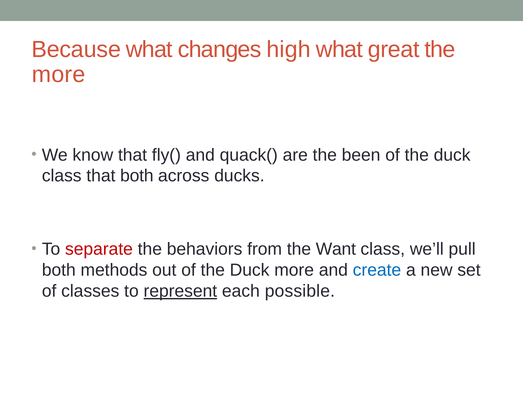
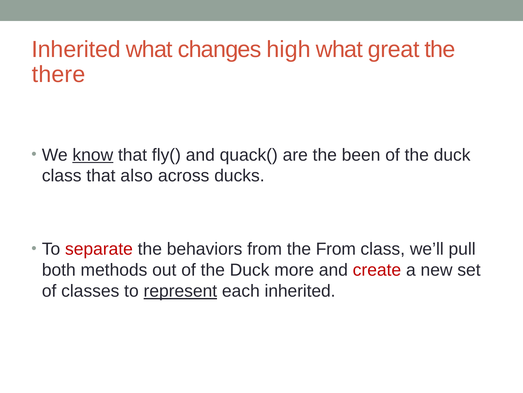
Because: Because -> Inherited (76, 49)
more: more -> there (59, 74)
know underline: none -> present (93, 155)
that both: both -> also (137, 176)
the Want: Want -> From (336, 249)
create colour: blue -> red (377, 270)
each possible: possible -> inherited (300, 291)
